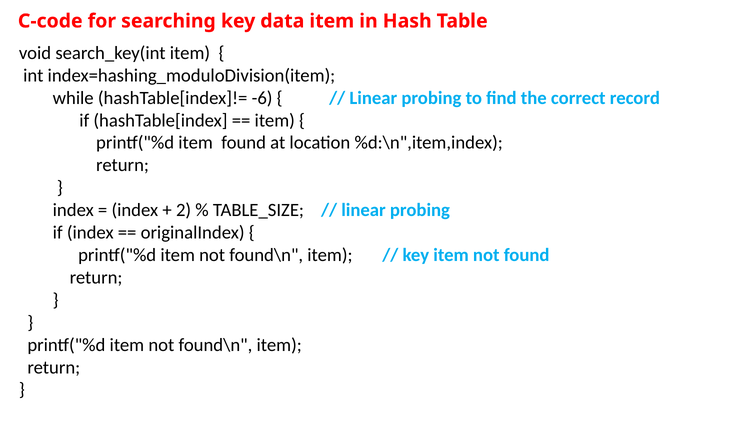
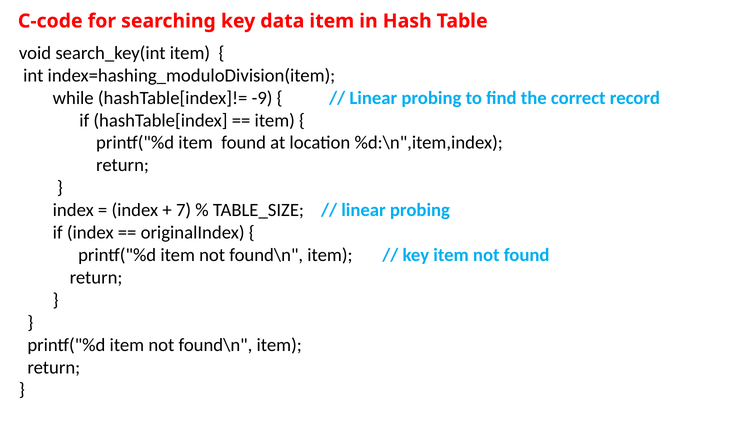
-6: -6 -> -9 (262, 98)
2: 2 -> 7 (184, 210)
